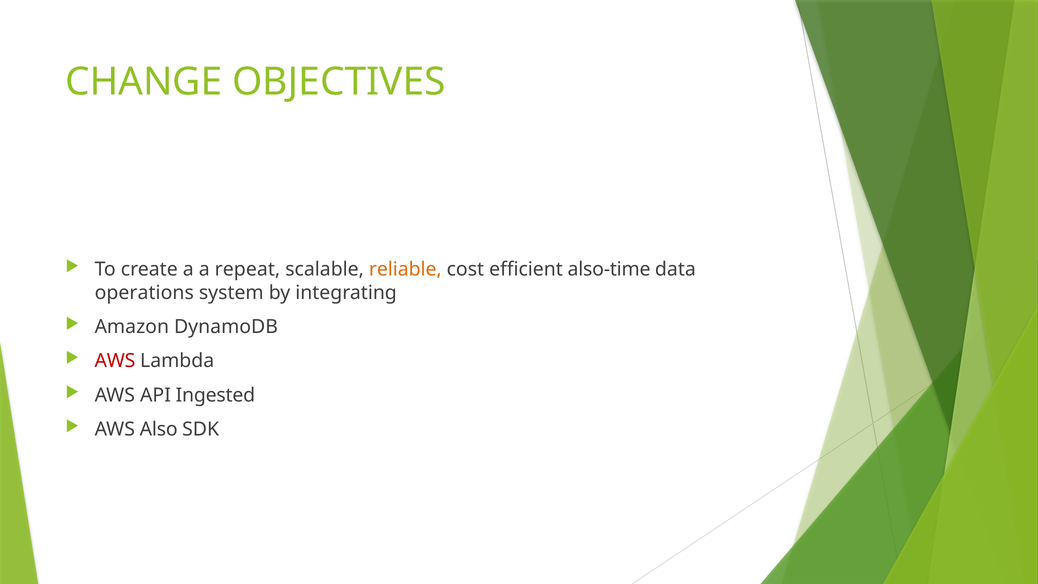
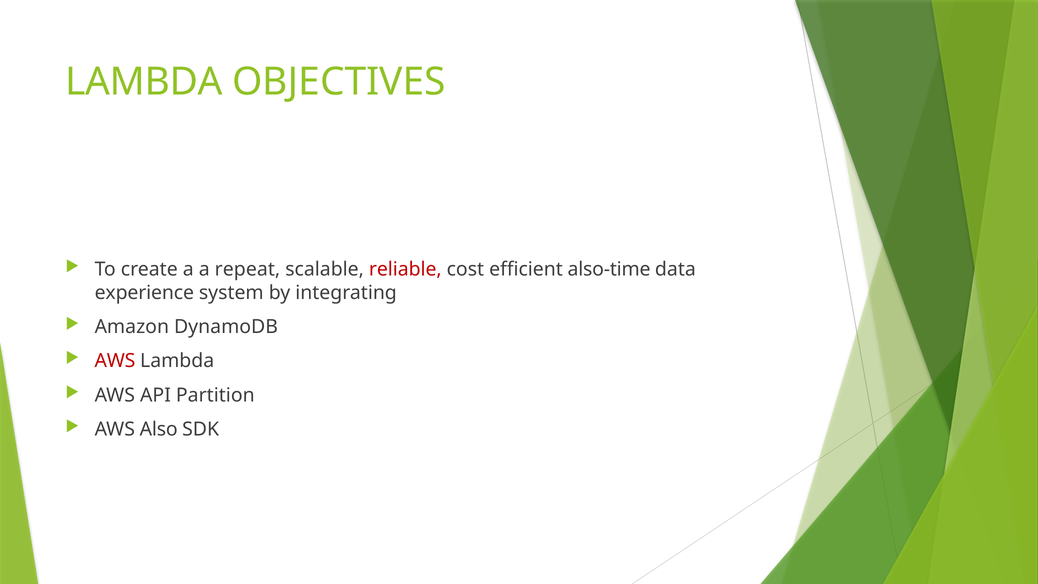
CHANGE: CHANGE -> LAMBDA (144, 82)
reliable colour: orange -> red (405, 269)
operations: operations -> experience (144, 293)
Ingested: Ingested -> Partition (215, 395)
